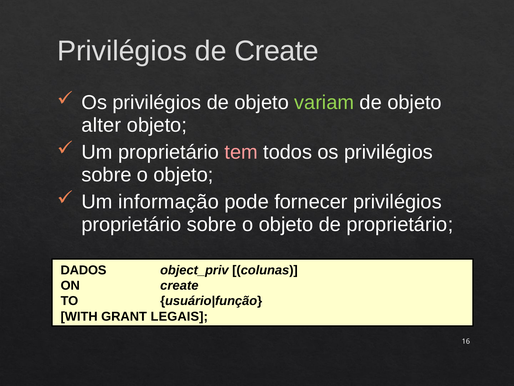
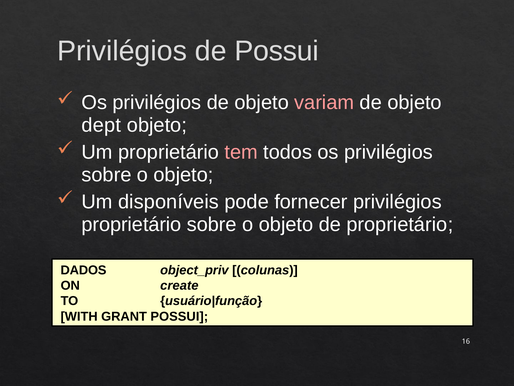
de Create: Create -> Possui (277, 51)
variam colour: light green -> pink (324, 102)
alter: alter -> dept (101, 125)
informação: informação -> disponíveis (169, 202)
GRANT LEGAIS: LEGAIS -> POSSUI (179, 316)
